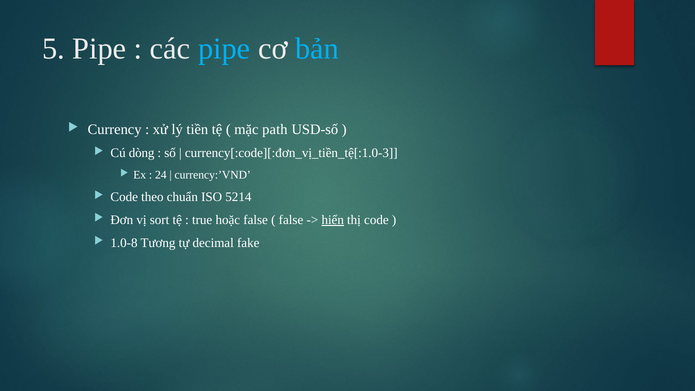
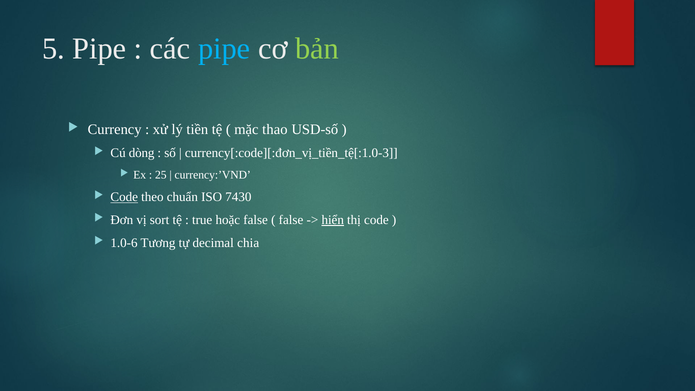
bản colour: light blue -> light green (317, 49)
path: path -> thao (275, 129)
24: 24 -> 25 (161, 175)
Code underline: none -> present (124, 197)
5214: 5214 -> 7430 (238, 197)
1.0-8: 1.0-8 -> 1.0-6 (124, 243)
fake: fake -> chia (248, 243)
